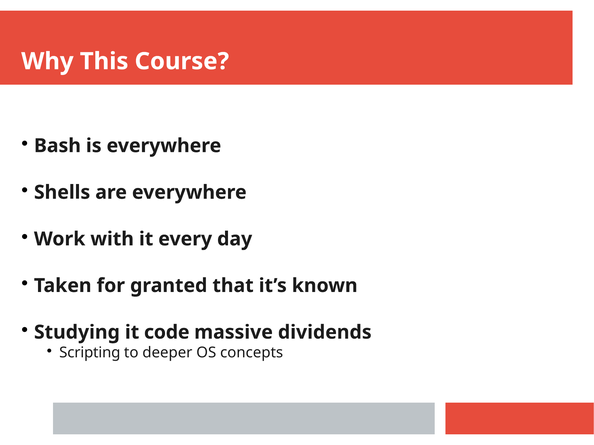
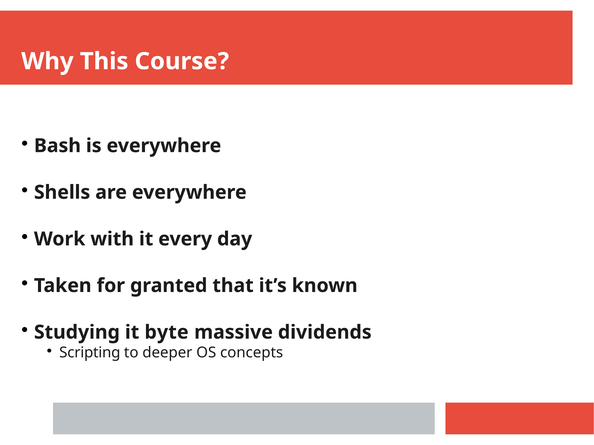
code: code -> byte (167, 333)
